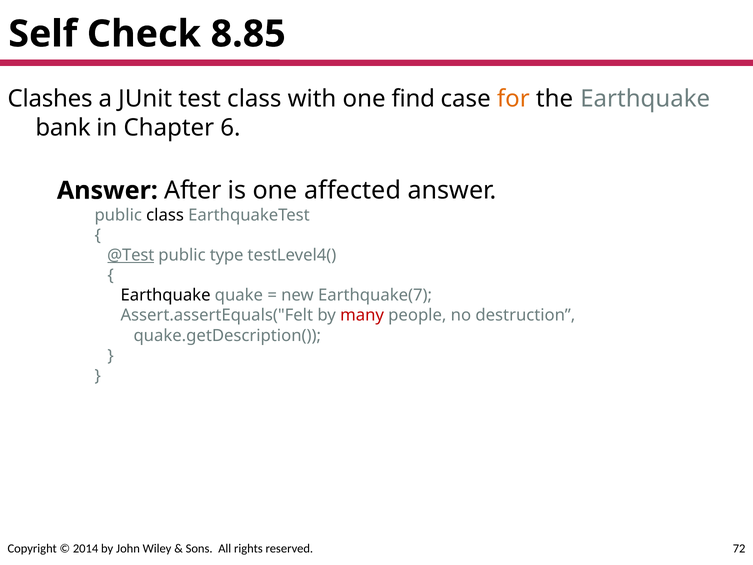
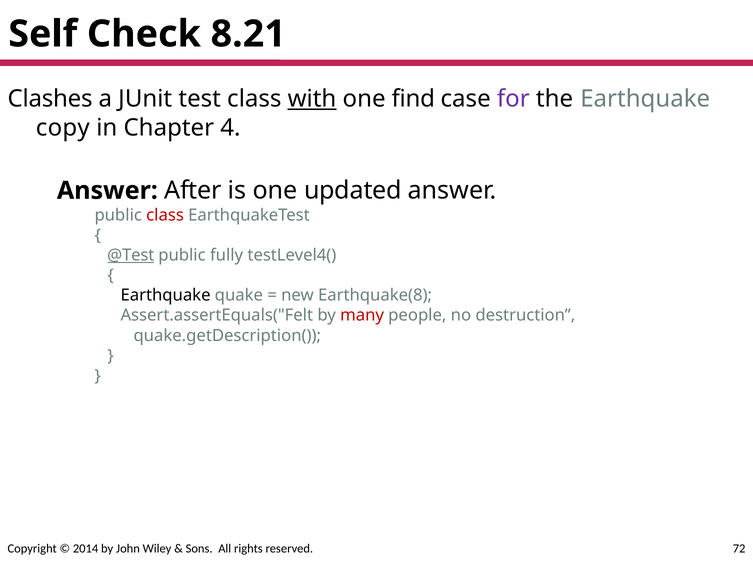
8.85: 8.85 -> 8.21 (248, 34)
with underline: none -> present (312, 99)
for colour: orange -> purple (513, 99)
bank: bank -> copy (63, 128)
6: 6 -> 4 (230, 128)
affected: affected -> updated (353, 190)
class colour: black -> red (165, 215)
type: type -> fully (227, 255)
Earthquake(7: Earthquake(7 -> Earthquake(8 (375, 295)
